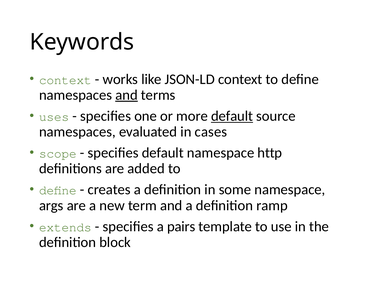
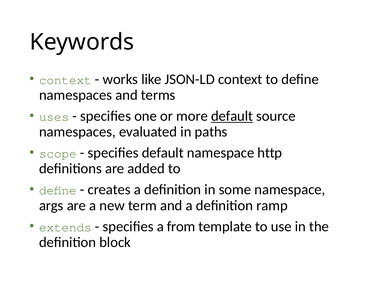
and underline: present -> none (127, 95)
cases: cases -> paths (211, 132)
pairs: pairs -> from (181, 226)
